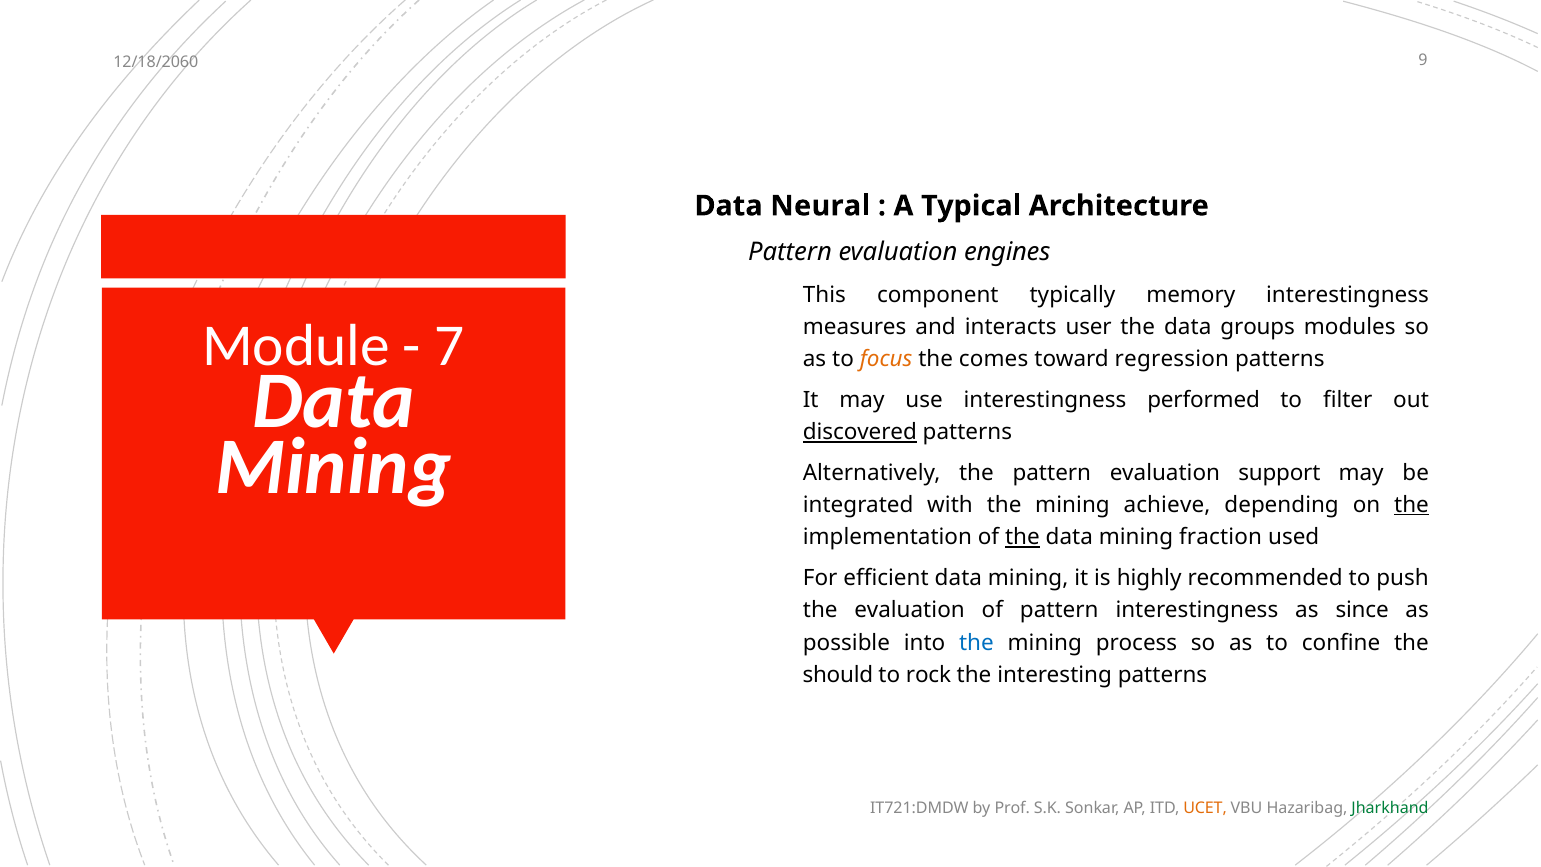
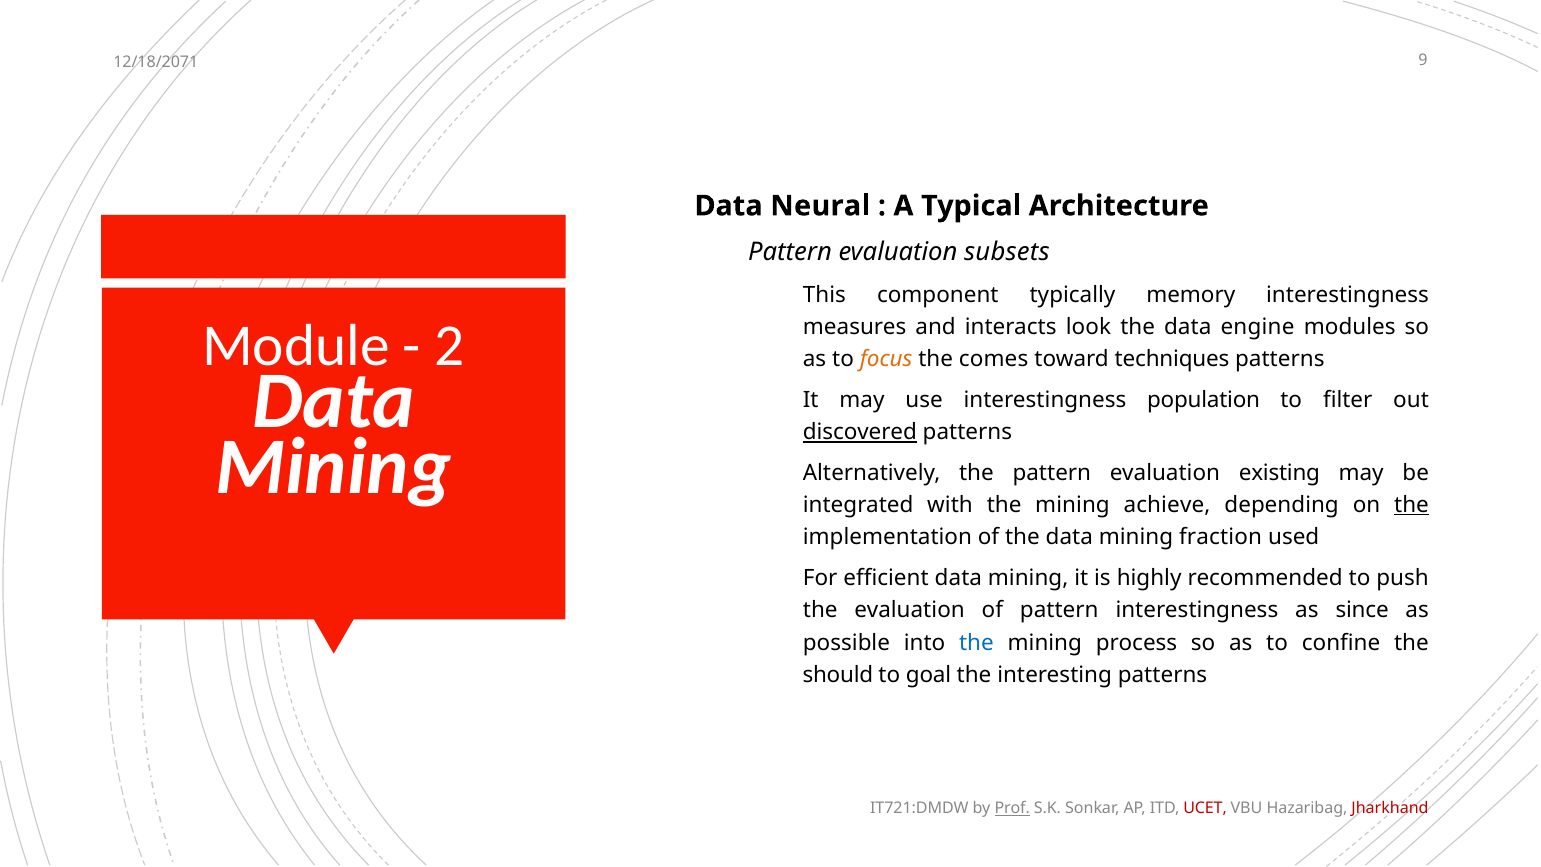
12/18/2060: 12/18/2060 -> 12/18/2071 (156, 62)
engines: engines -> subsets (1007, 252)
user: user -> look (1088, 327)
groups: groups -> engine (1257, 327)
7: 7 -> 2 (449, 346)
regression: regression -> techniques (1172, 359)
performed: performed -> population (1204, 400)
support: support -> existing (1279, 473)
the underline: present -> none (1022, 537)
rock: rock -> goal (929, 675)
Prof underline: none -> present (1012, 808)
UCET colour: orange -> red (1205, 808)
Jharkhand colour: green -> red (1390, 808)
